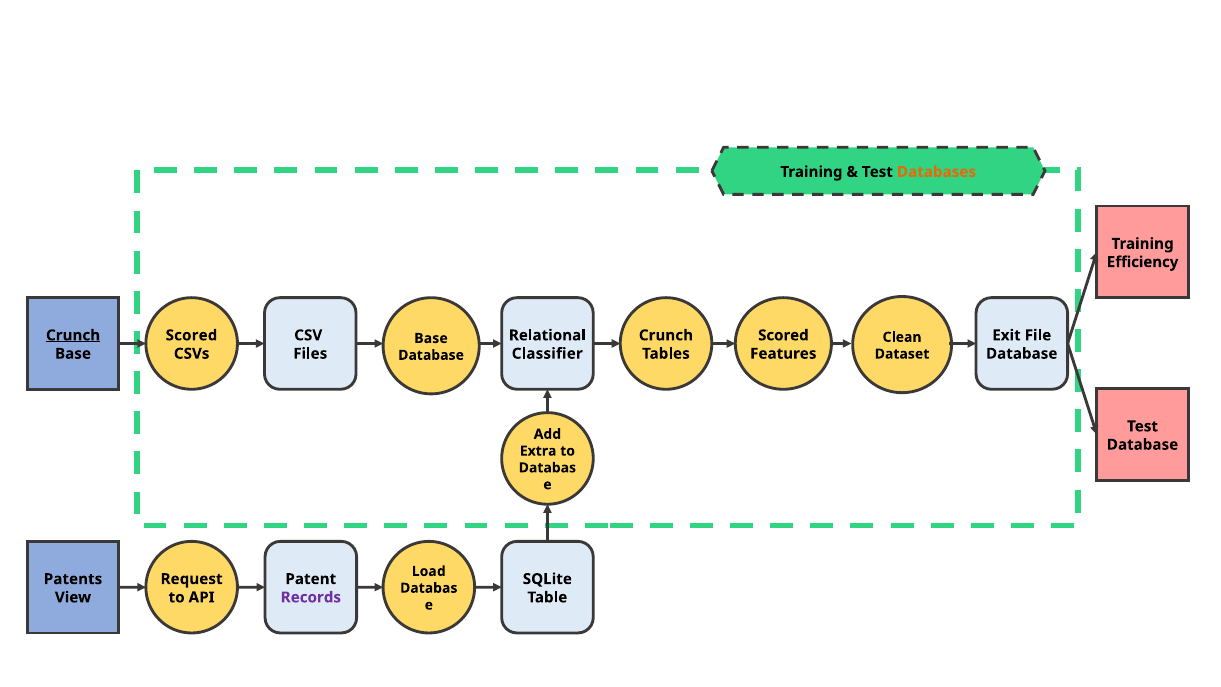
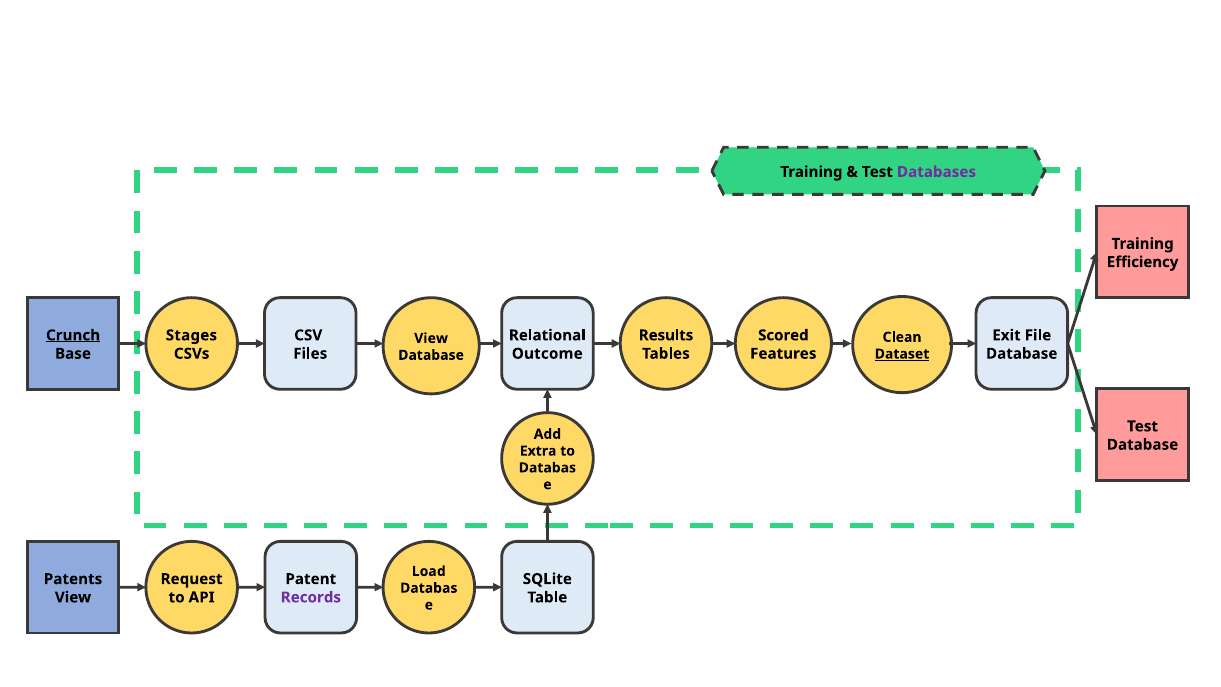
Databases colour: orange -> purple (937, 172)
Scored: Scored -> Stages (191, 335)
Crunch: Crunch -> Results (666, 335)
Base: Base -> View (431, 338)
Classifier: Classifier -> Outcome (547, 354)
Dataset underline: none -> present (902, 354)
